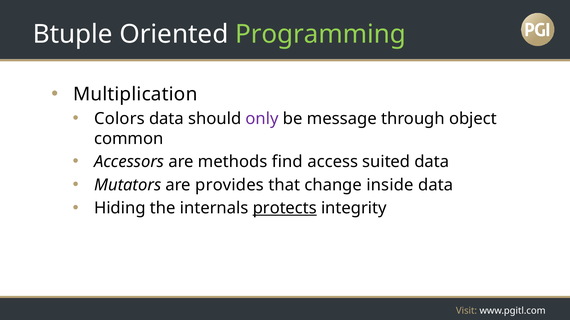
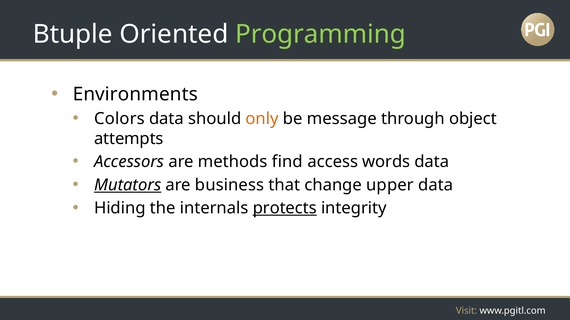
Multiplication: Multiplication -> Environments (135, 94)
only colour: purple -> orange (262, 119)
common: common -> attempts (129, 139)
suited: suited -> words (386, 162)
Mutators underline: none -> present (128, 185)
provides: provides -> business (230, 185)
inside: inside -> upper (390, 185)
